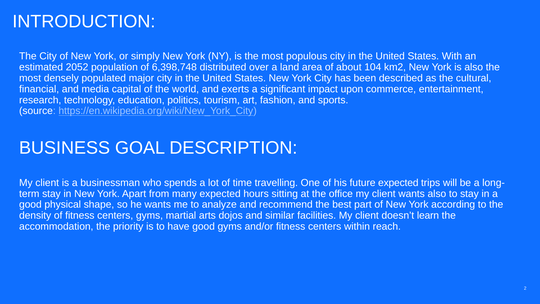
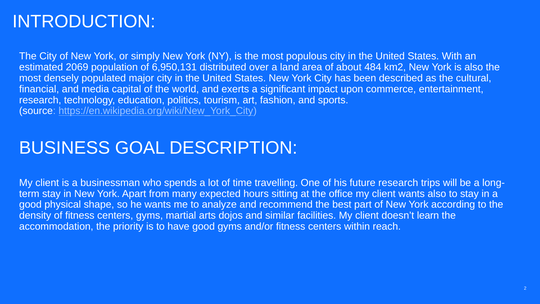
2052: 2052 -> 2069 (77, 67)
6,398,748: 6,398,748 -> 6,950,131 (174, 67)
104: 104 -> 484 (373, 67)
future expected: expected -> research (398, 183)
